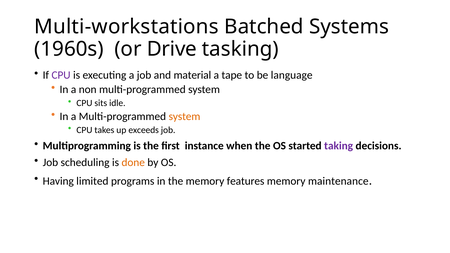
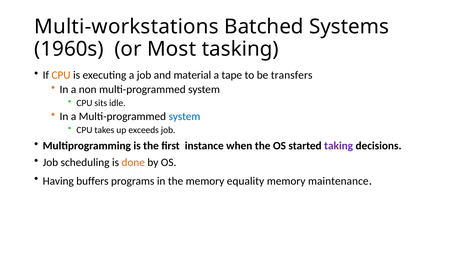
Drive: Drive -> Most (172, 49)
CPU colour: purple -> orange (61, 75)
language: language -> transfers (292, 75)
system colour: orange -> blue (184, 117)
limited: limited -> buffers (92, 181)
features: features -> equality (246, 181)
